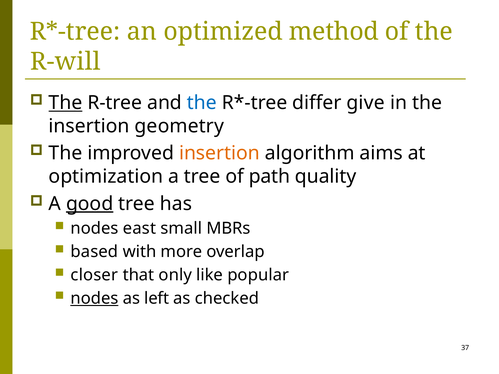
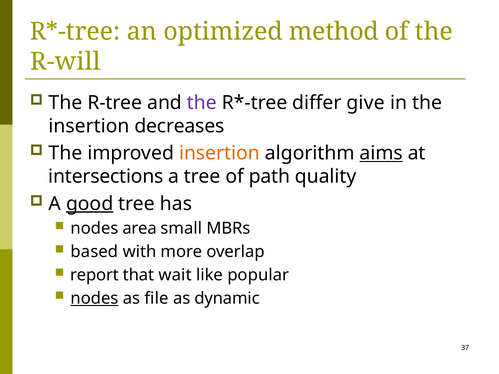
The underline: present -> none (66, 103)
the colour: blue -> purple (202, 103)
geometry: geometry -> decreases (179, 126)
aims underline: none -> present (381, 153)
optimization: optimization -> intersections (106, 177)
east: east -> area (140, 229)
closer: closer -> report (95, 275)
only: only -> wait (175, 275)
left: left -> file (157, 298)
checked: checked -> dynamic (227, 298)
